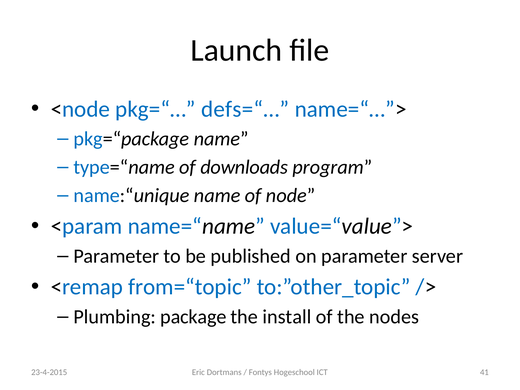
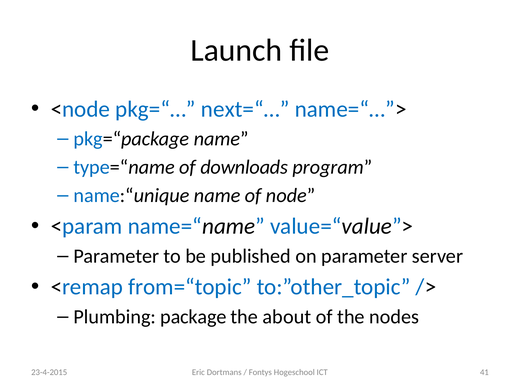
defs=“…: defs=“… -> next=“… (245, 109)
install: install -> about (287, 317)
